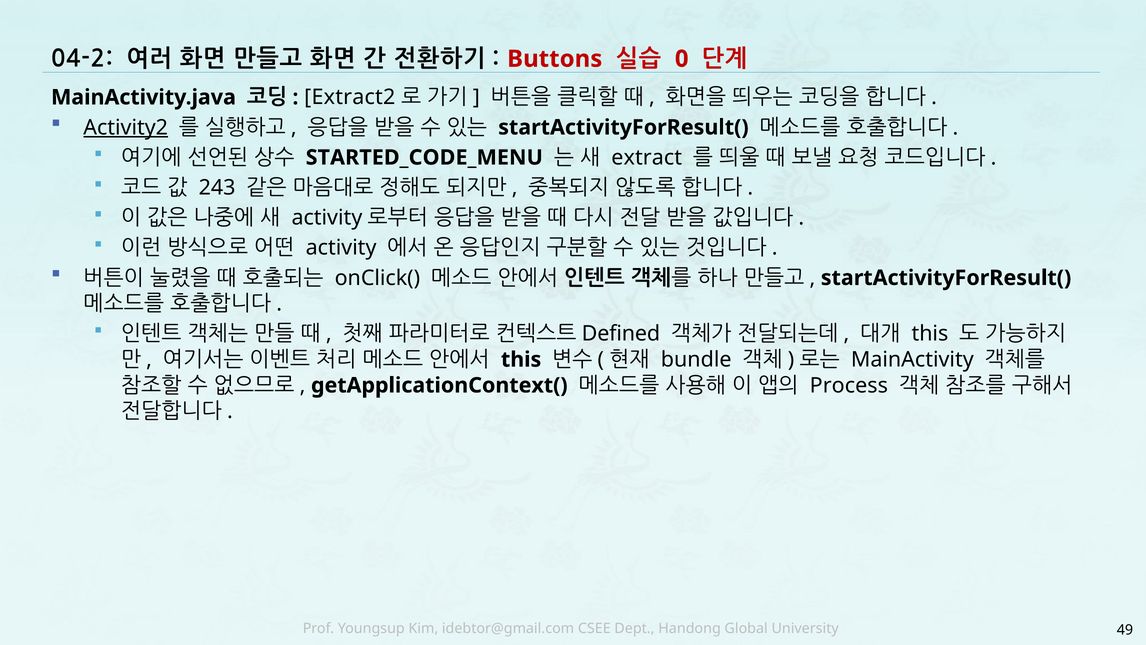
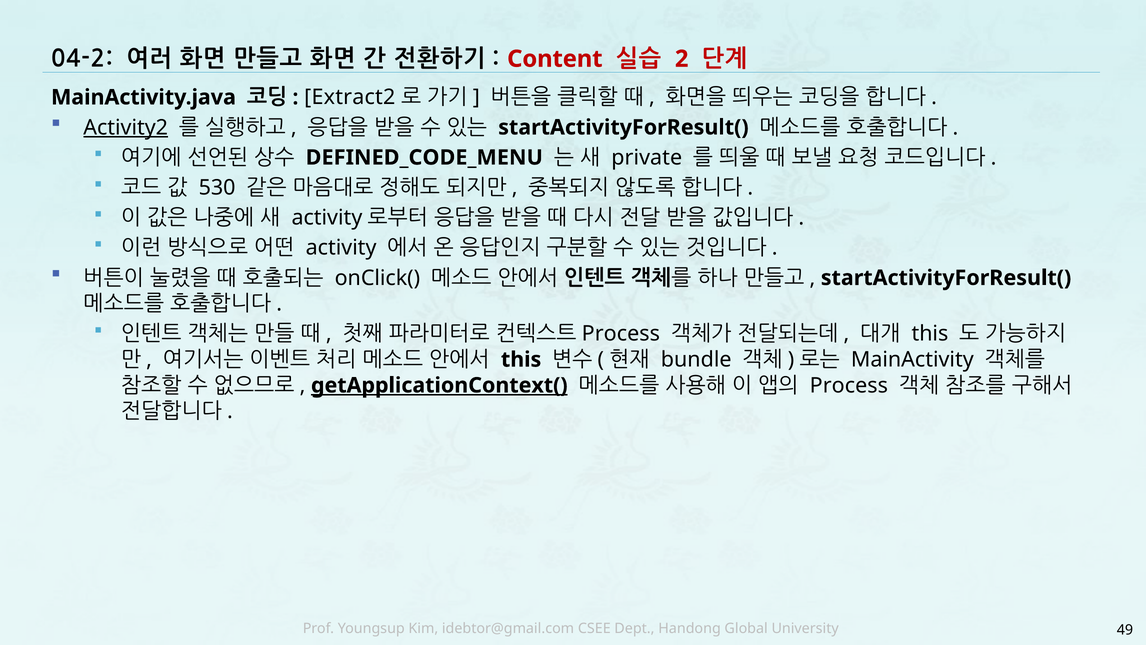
Buttons: Buttons -> Content (555, 59)
0: 0 -> 2 (682, 59)
STARTED_CODE_MENU: STARTED_CODE_MENU -> DEFINED_CODE_MENU (424, 157)
extract: extract -> private (647, 157)
243: 243 -> 530 (217, 188)
Defined: Defined -> Process (621, 334)
getApplicationContext( underline: none -> present (439, 385)
